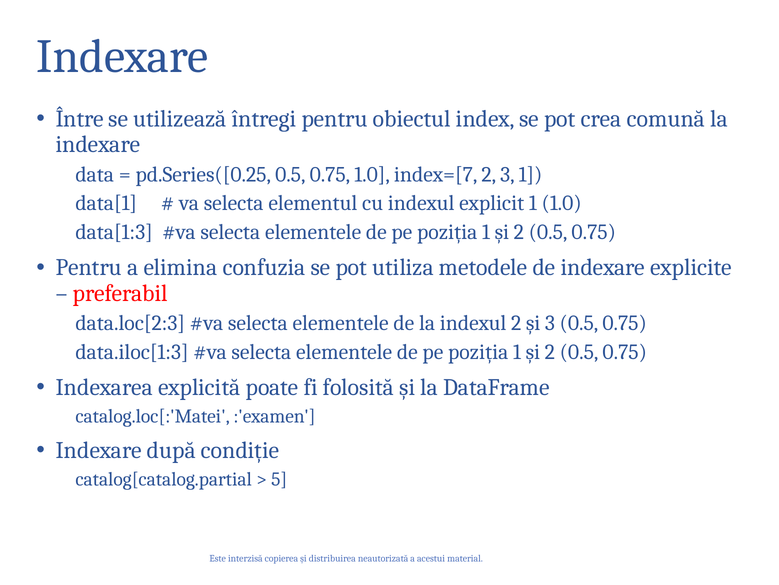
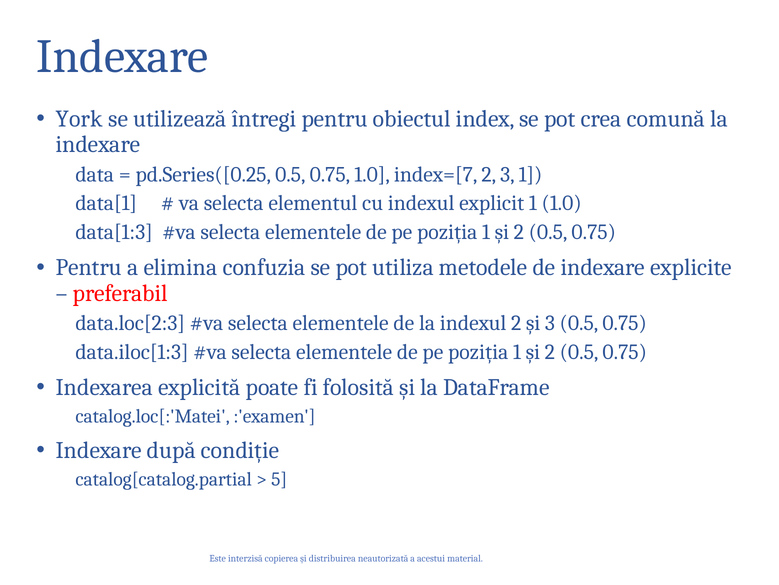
Între: Între -> York (79, 119)
